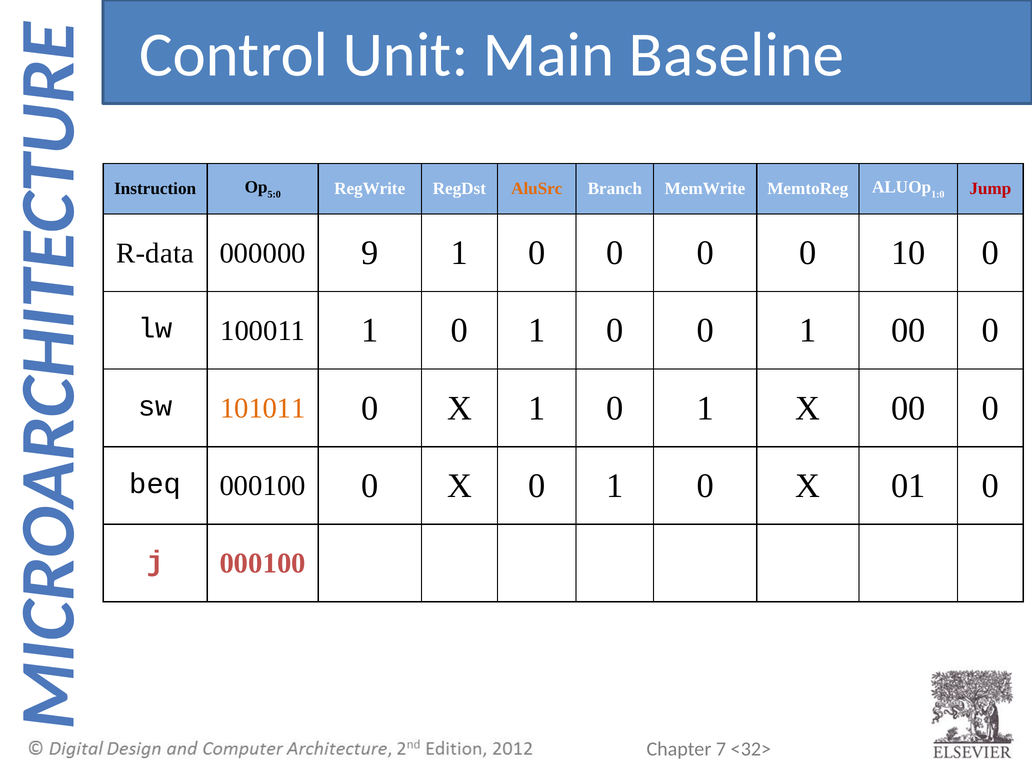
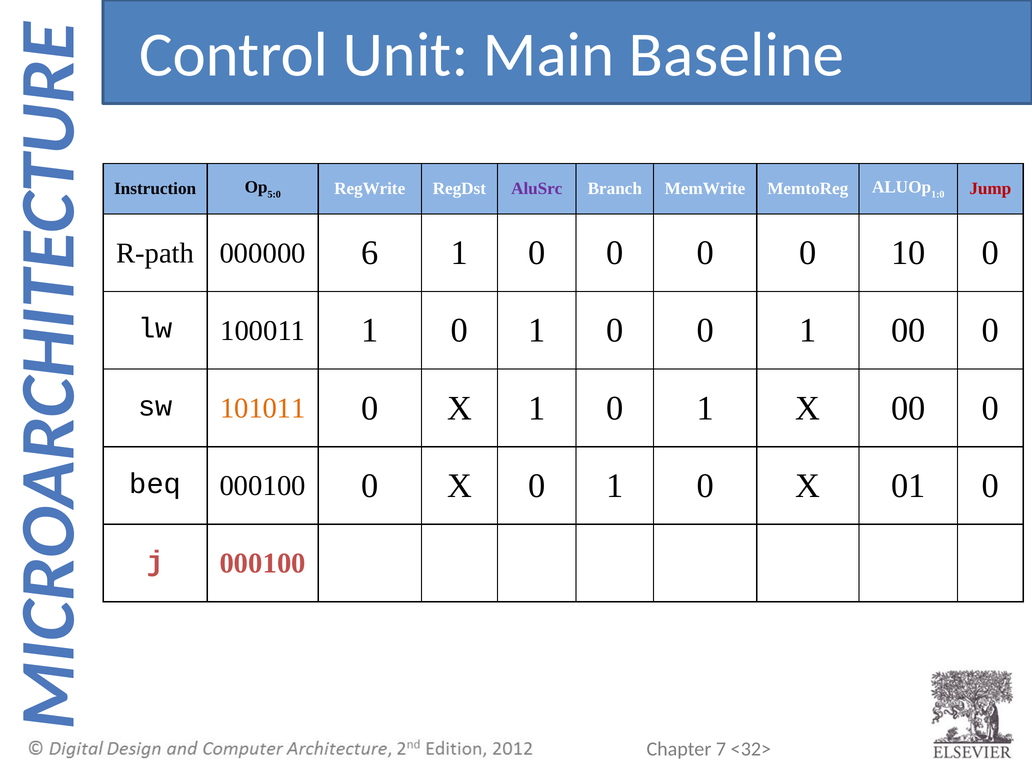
AluSrc colour: orange -> purple (537, 189)
R-data: R-data -> R-path (155, 253)
9: 9 -> 6 (370, 253)
